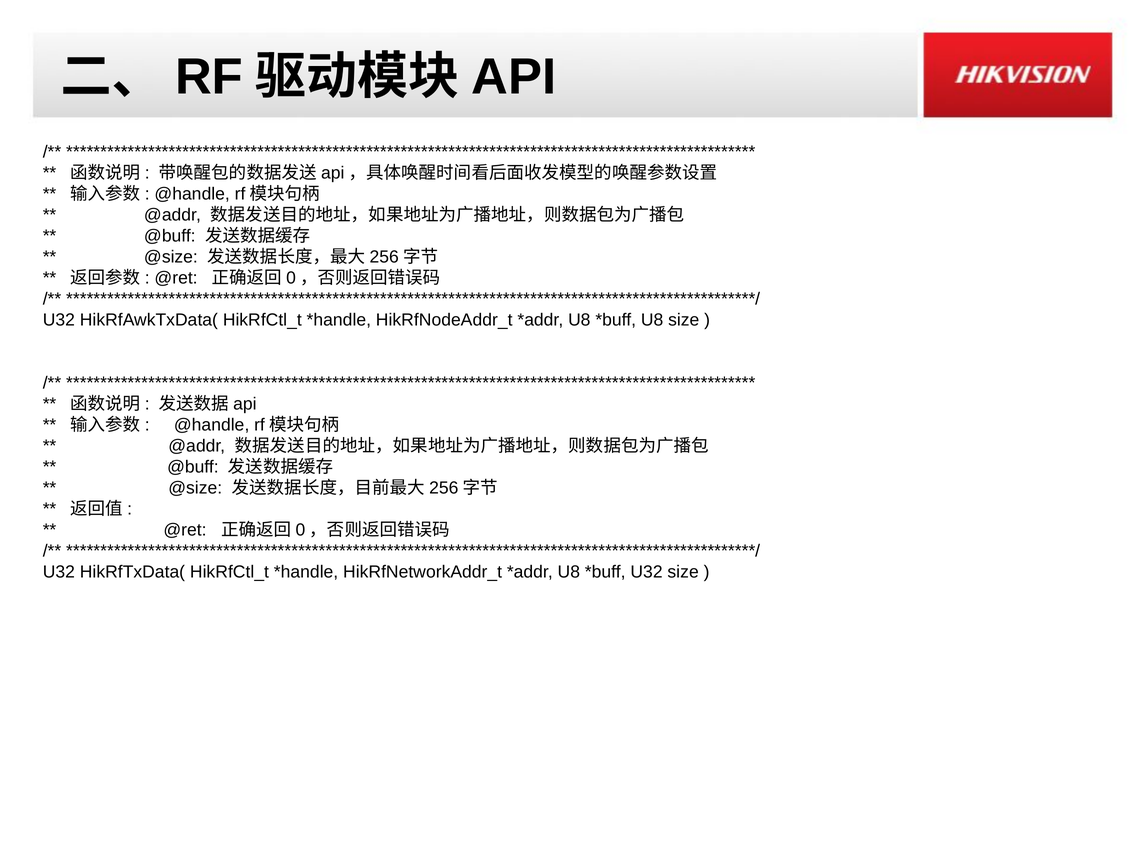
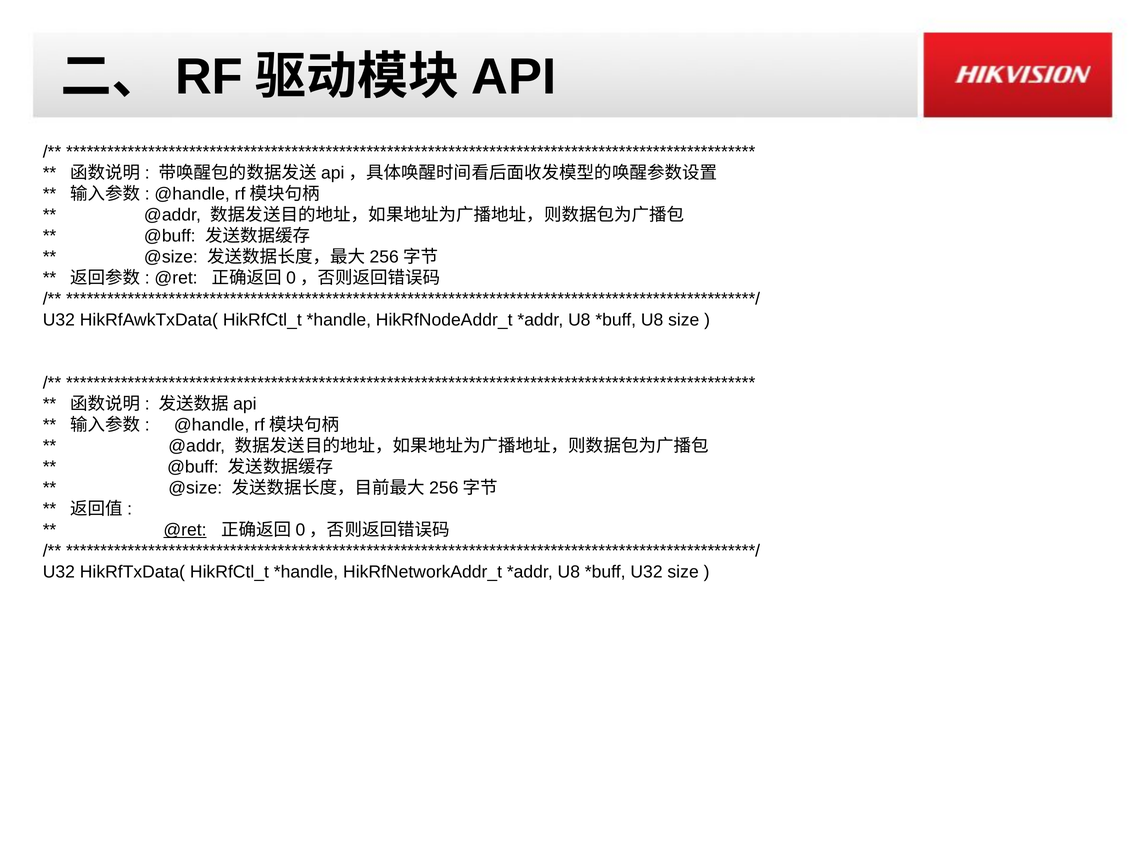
@ret underline: none -> present (185, 530)
